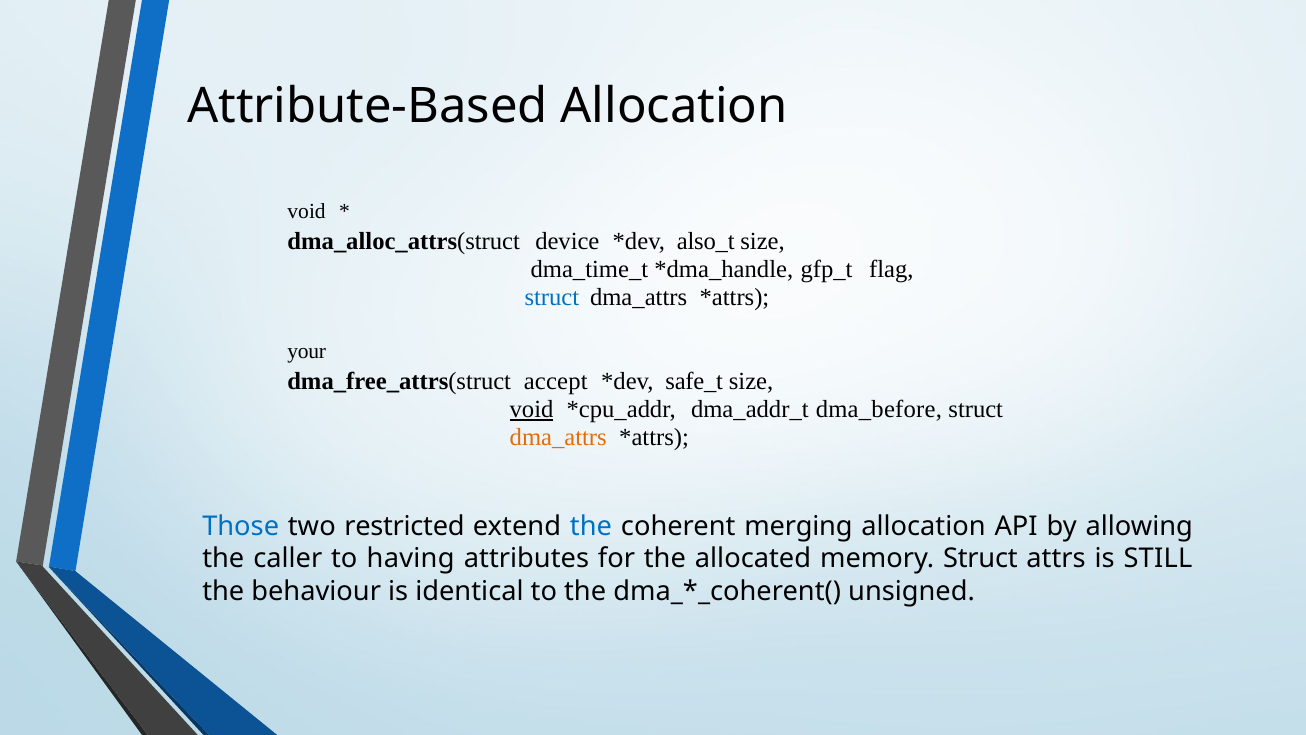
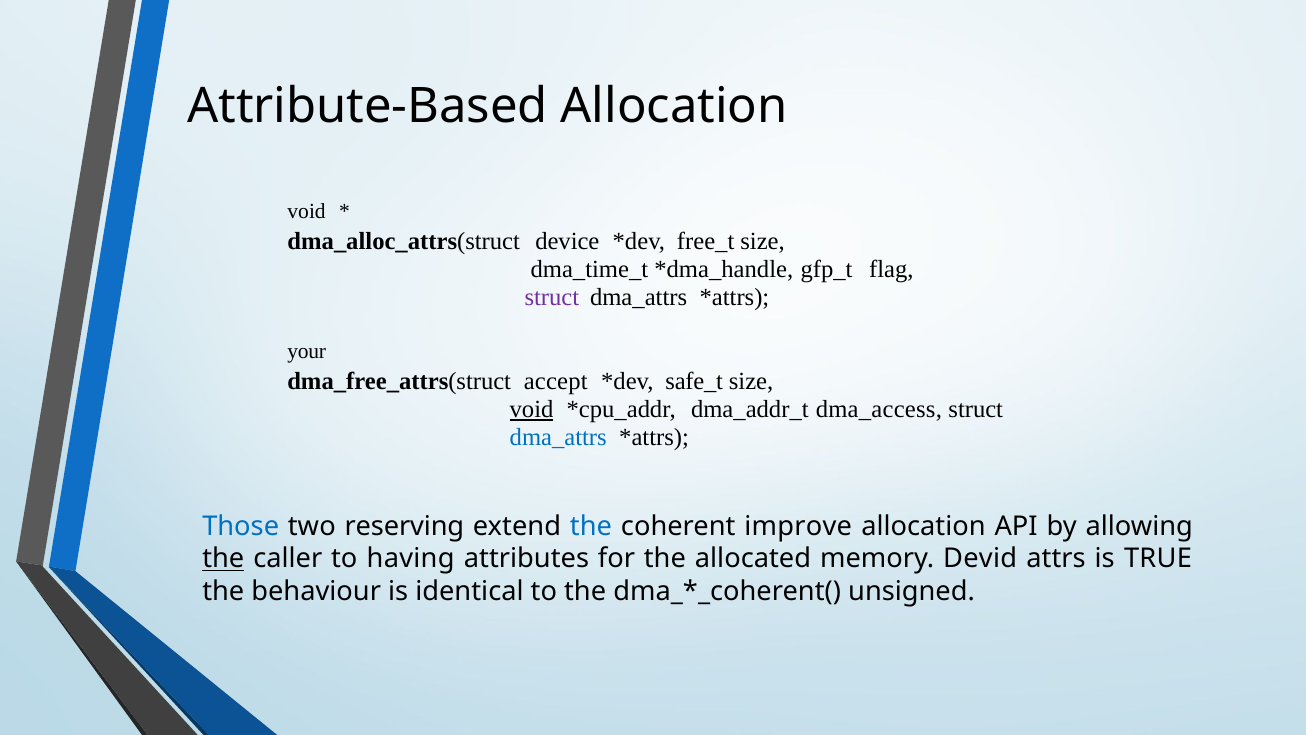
also_t: also_t -> free_t (706, 241)
struct colour: blue -> purple (552, 297)
dma_before: dma_before -> dma_access (879, 409)
dma_attrs colour: orange -> blue (558, 437)
restricted: restricted -> reserving (404, 526)
merging: merging -> improve (798, 526)
the underline: none -> present (223, 558)
memory Struct: Struct -> Devid (980, 558)
STILL: STILL -> TRUE (1158, 558)
